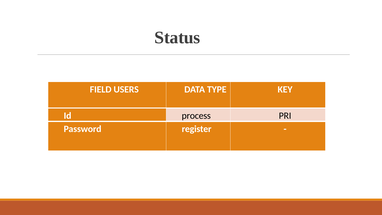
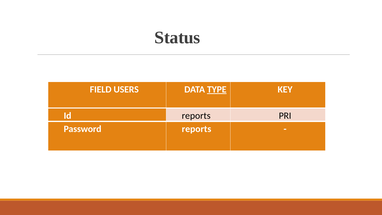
TYPE underline: none -> present (217, 89)
Id process: process -> reports (196, 116)
Password register: register -> reports (197, 129)
